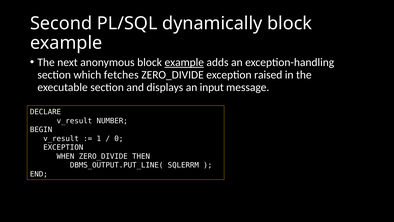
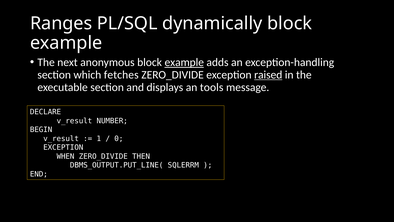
Second: Second -> Ranges (61, 23)
raised underline: none -> present (268, 75)
input: input -> tools (212, 87)
